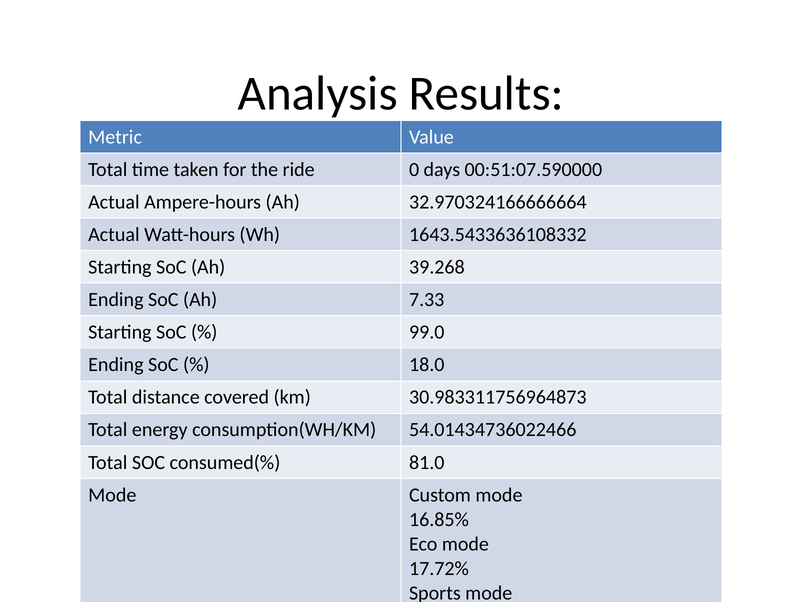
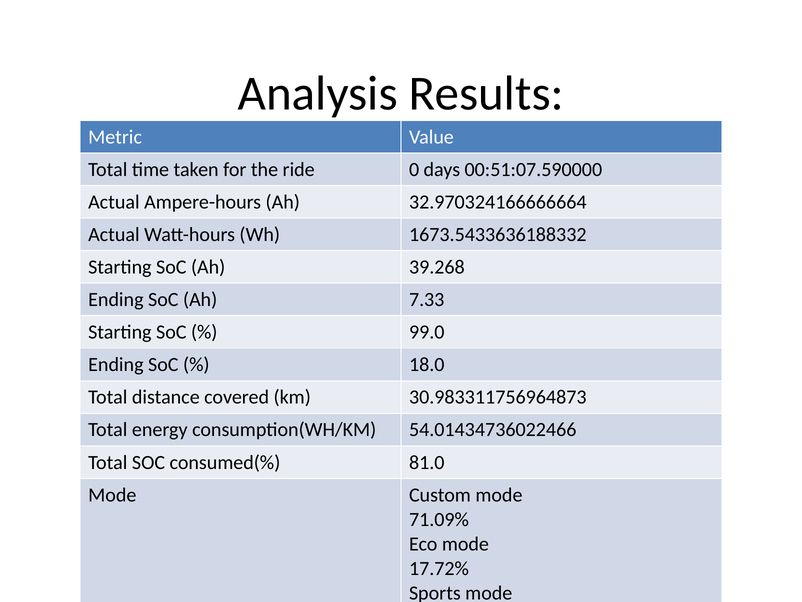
1643.5433636108332: 1643.5433636108332 -> 1673.5433636188332 (498, 234)
16.85%: 16.85% -> 71.09% (439, 519)
